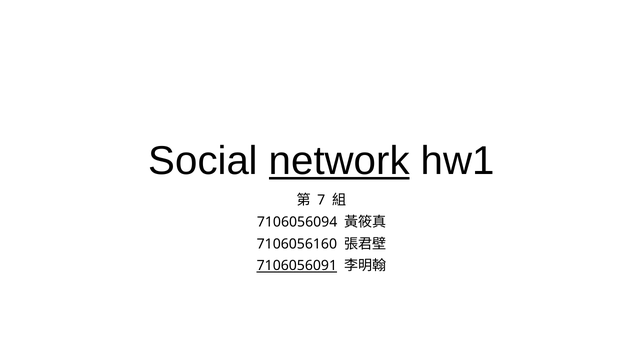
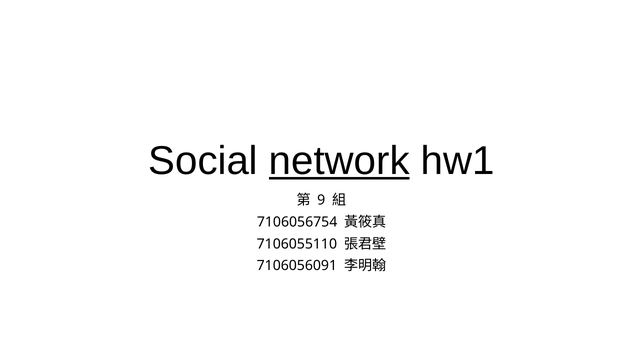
7: 7 -> 9 (321, 200)
7106056094: 7106056094 -> 7106056754 (297, 222)
7106056160: 7106056160 -> 7106055110 (297, 244)
7106056091 underline: present -> none (297, 266)
